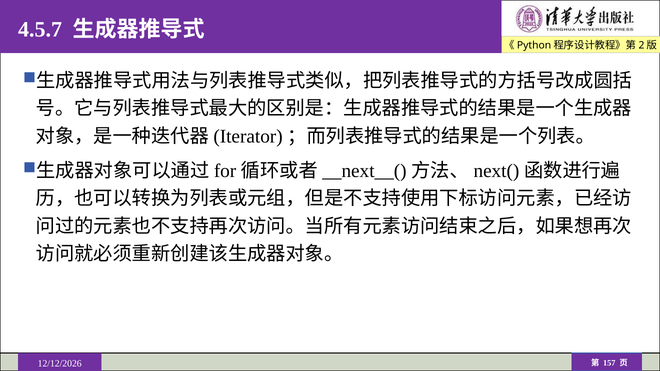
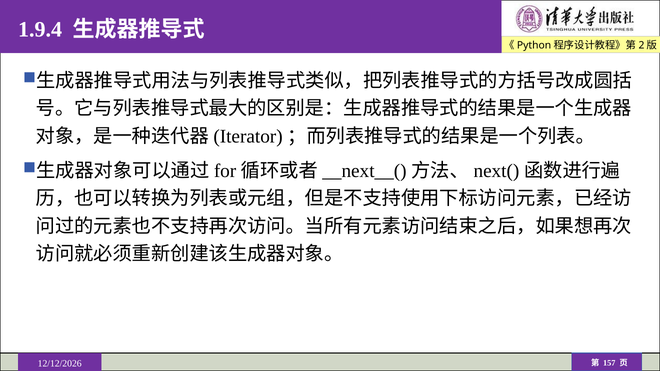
4.5.7: 4.5.7 -> 1.9.4 (40, 29)
